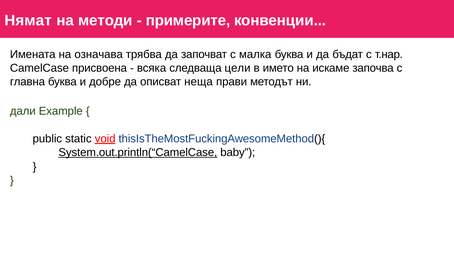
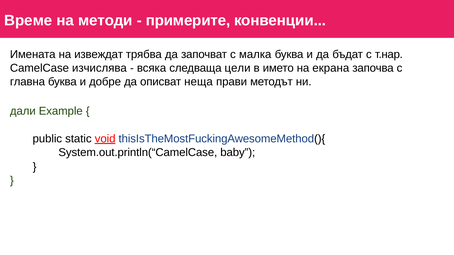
Нямат: Нямат -> Време (28, 21)
означава: означава -> извеждат (99, 54)
присвоена: присвоена -> изчислява (99, 68)
искаме: искаме -> екрана (331, 68)
System.out.println(“CamelCase underline: present -> none (138, 153)
